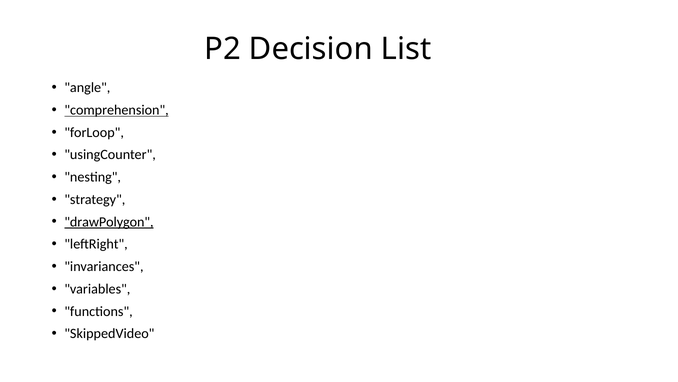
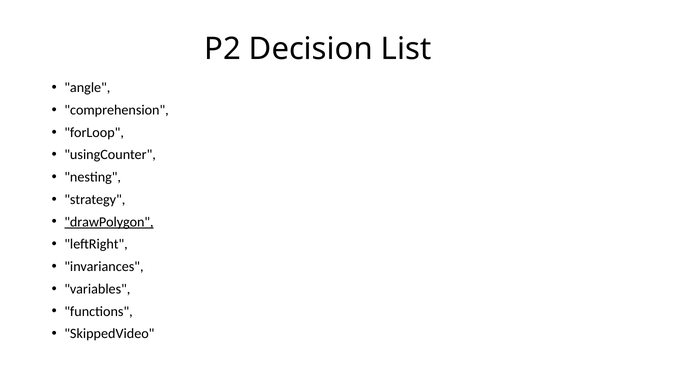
comprehension underline: present -> none (117, 110)
